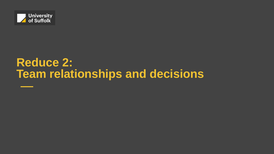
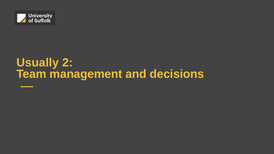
Reduce: Reduce -> Usually (38, 63)
relationships: relationships -> management (86, 74)
